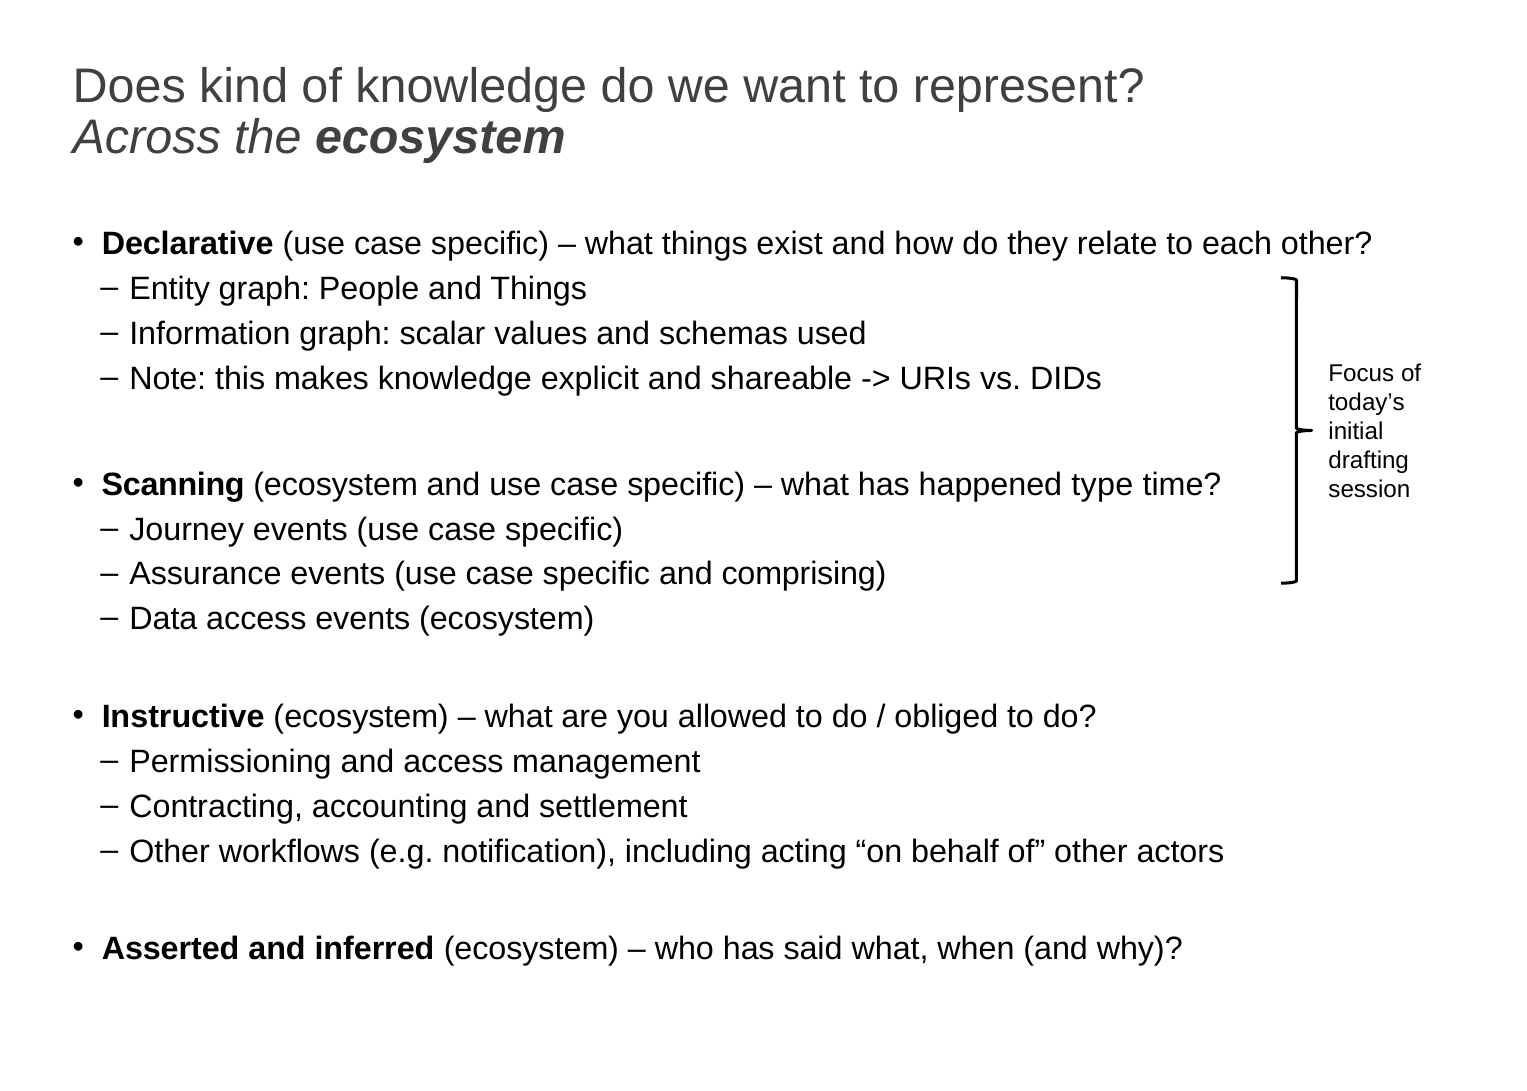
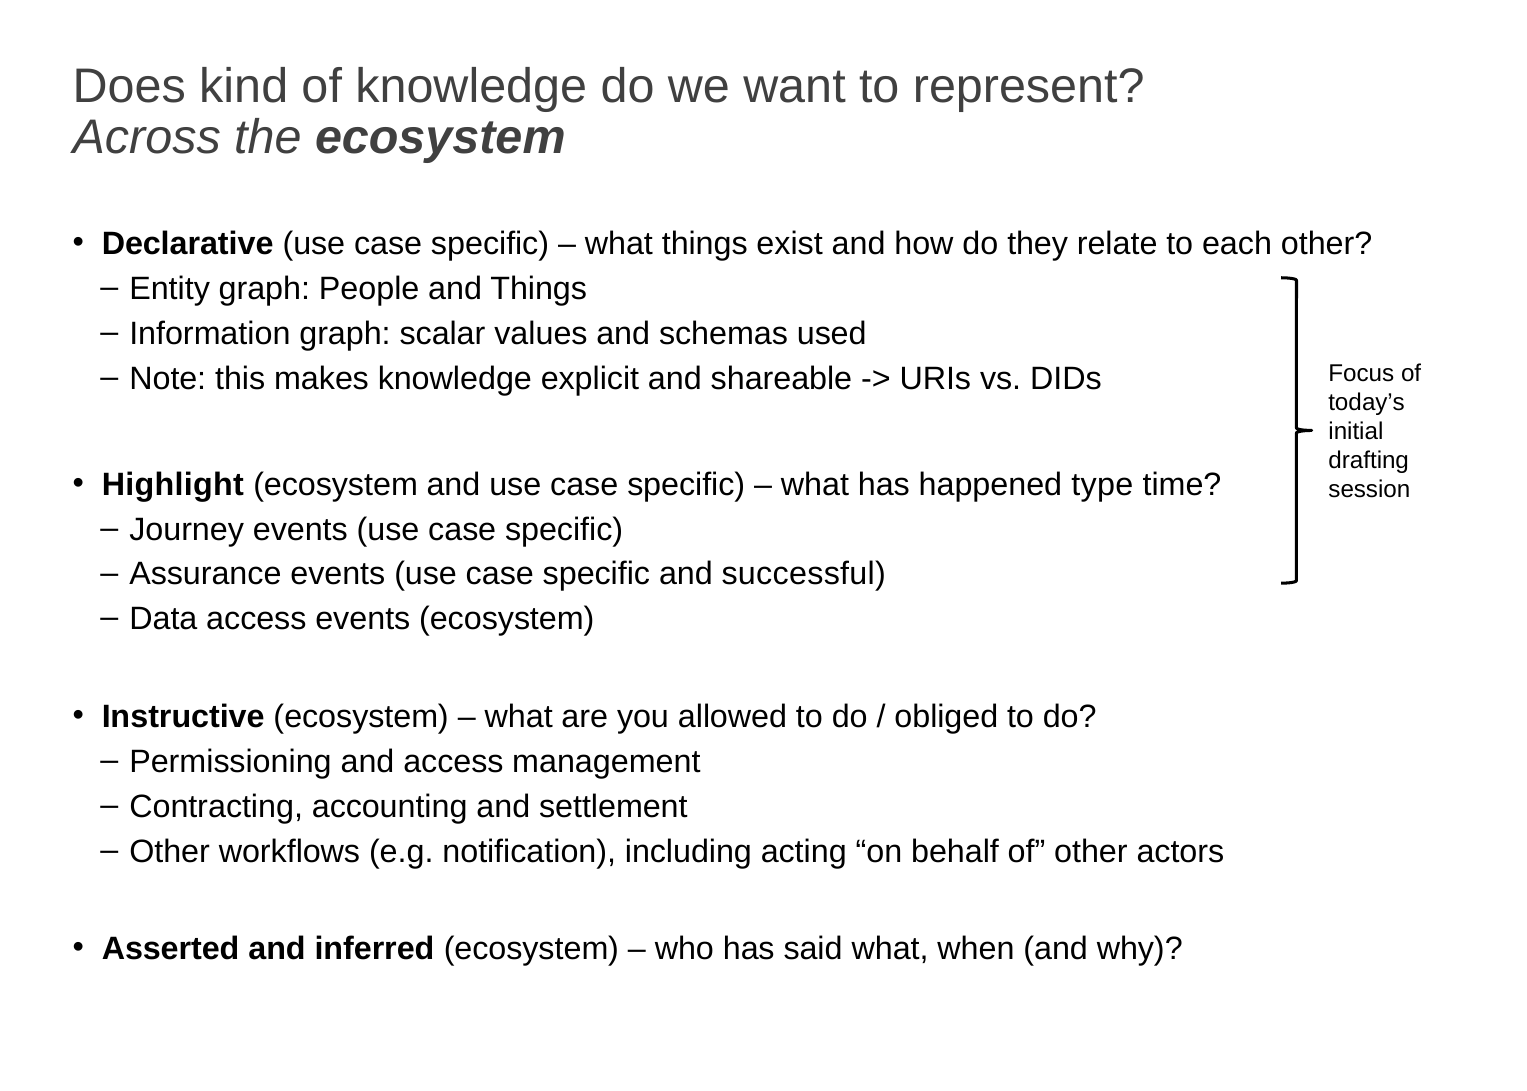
Scanning: Scanning -> Highlight (173, 484)
comprising: comprising -> successful (804, 574)
